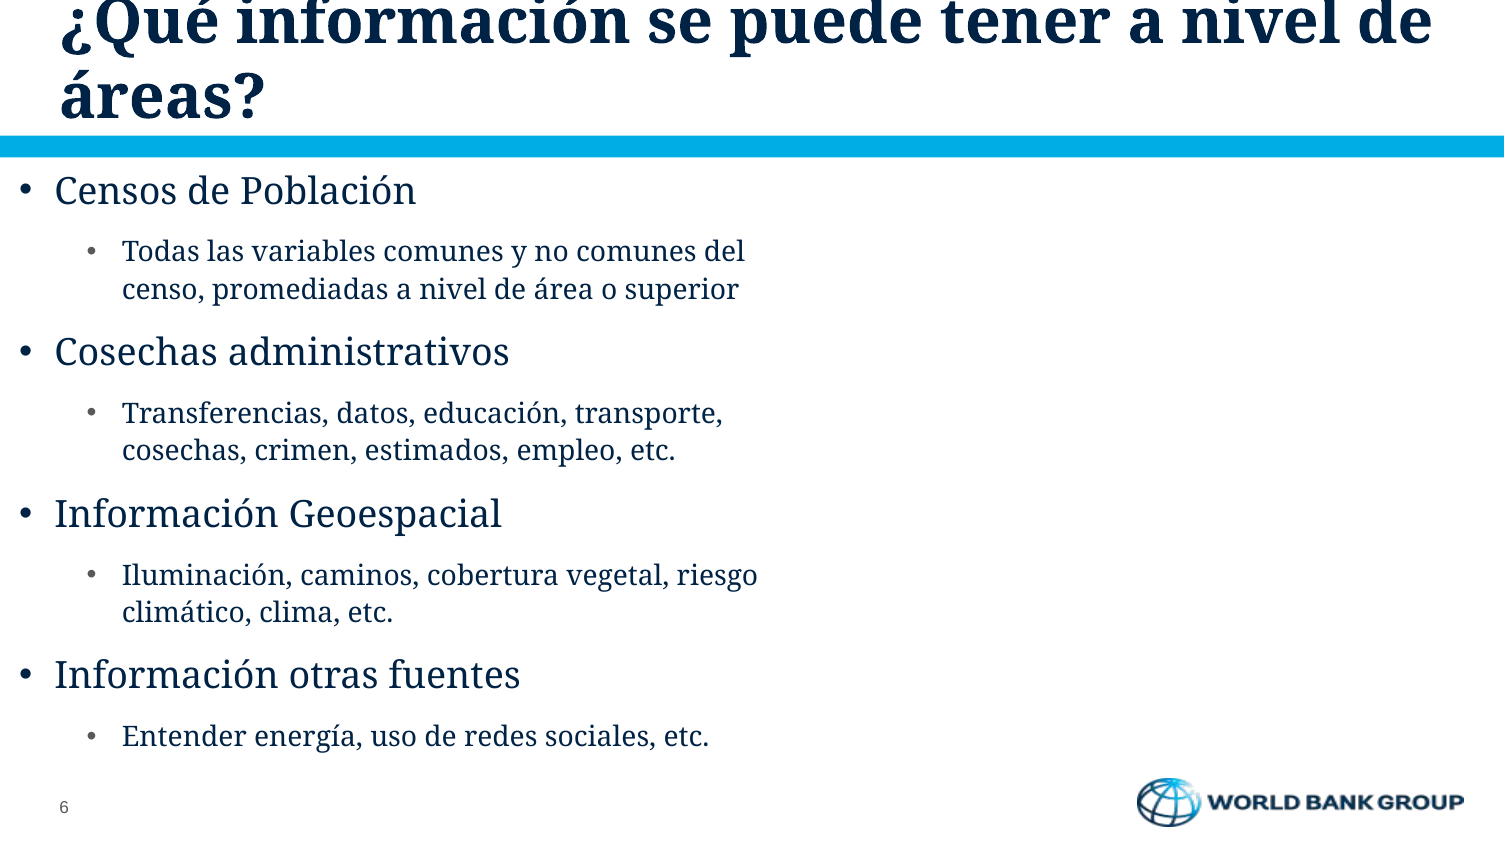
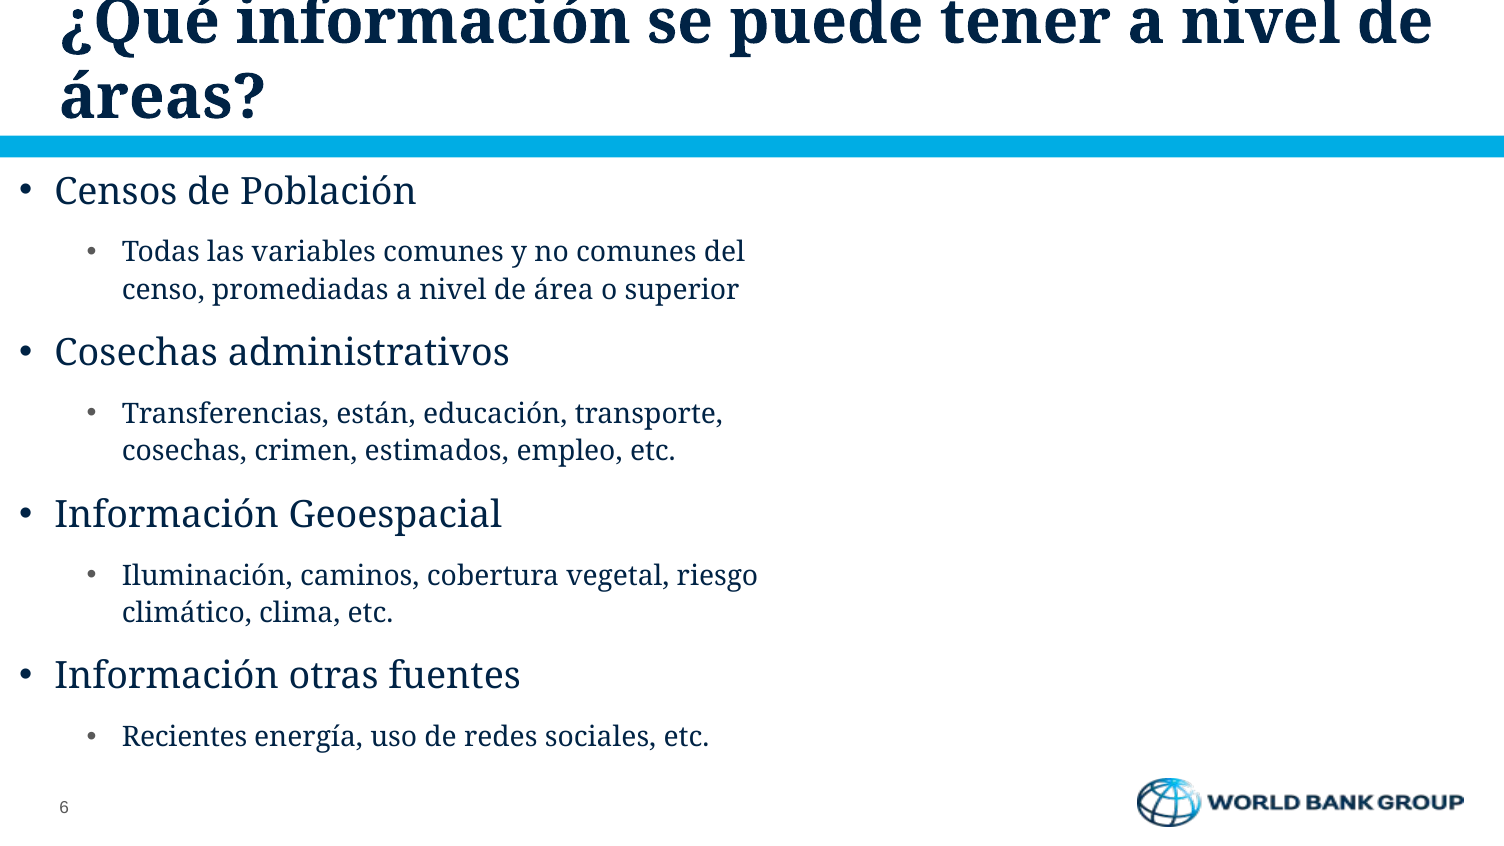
datos: datos -> están (376, 414)
Entender: Entender -> Recientes (185, 737)
